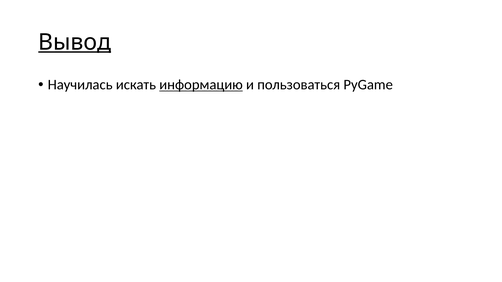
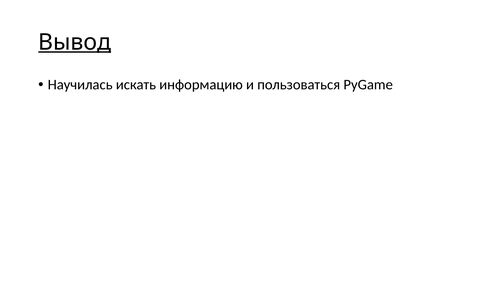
информацию underline: present -> none (201, 85)
